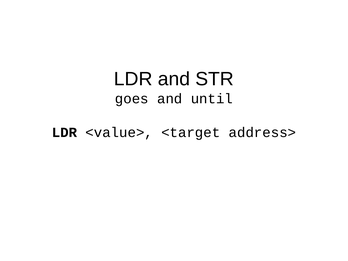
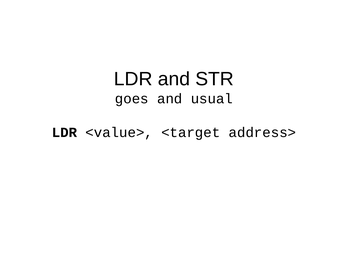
until: until -> usual (212, 99)
